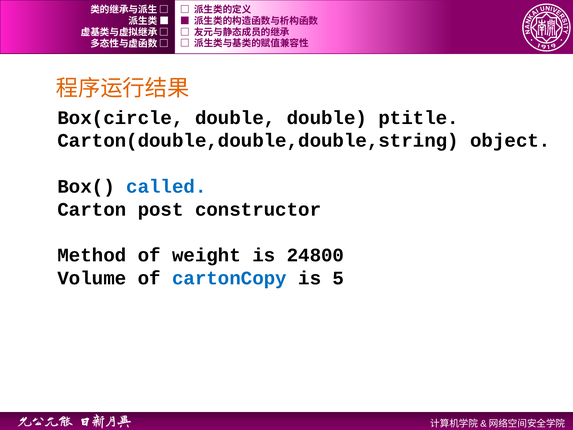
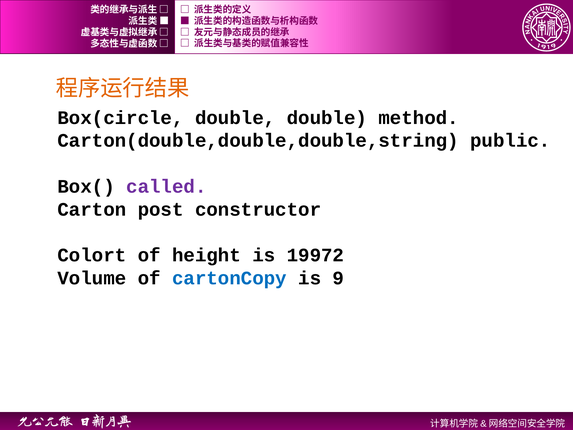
ptitle: ptitle -> method (419, 118)
object: object -> public (510, 141)
called colour: blue -> purple (166, 186)
Method: Method -> Colort (92, 255)
weight: weight -> height (207, 255)
24800: 24800 -> 19972 (315, 255)
5: 5 -> 9 (338, 278)
